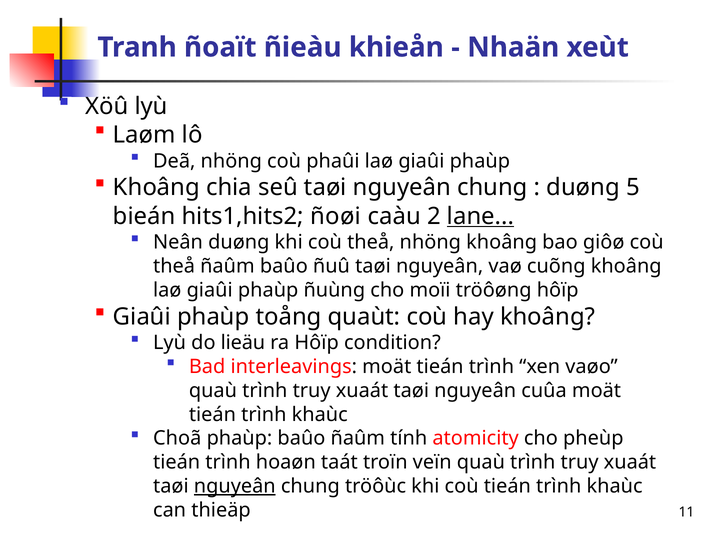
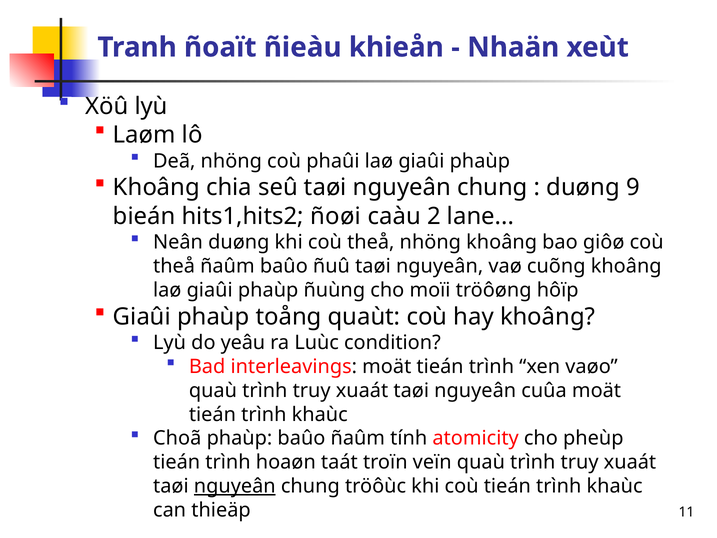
5: 5 -> 9 (633, 187)
lane underline: present -> none (480, 216)
lieäu: lieäu -> yeâu (243, 343)
ra Hôïp: Hôïp -> Luùc (317, 343)
